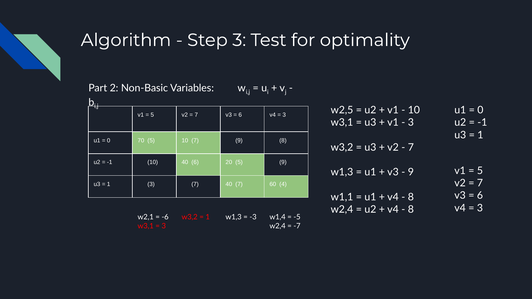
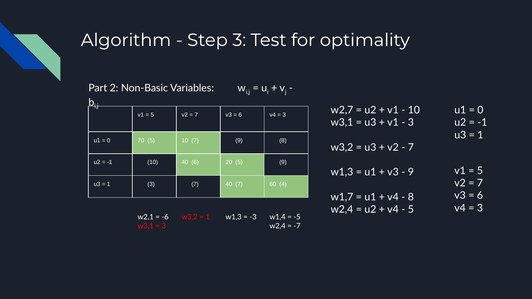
w2,5: w2,5 -> w2,7 (342, 110)
w1,1: w1,1 -> w1,7 (342, 197)
8: 8 -> 5 (411, 210)
